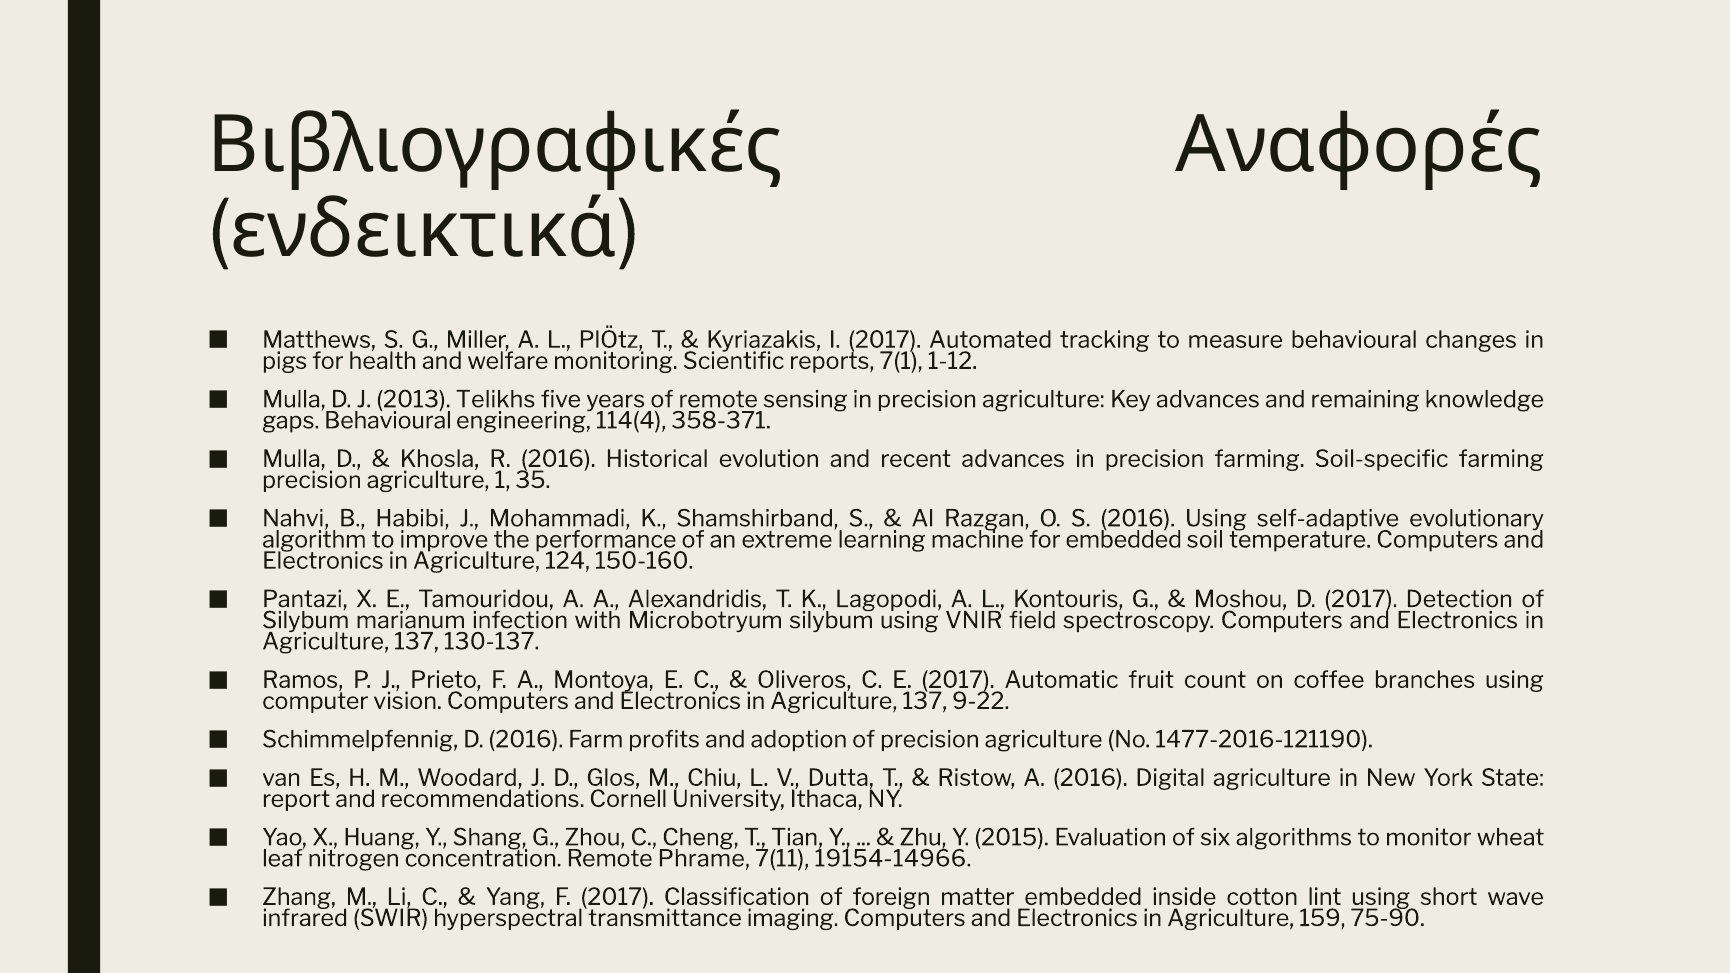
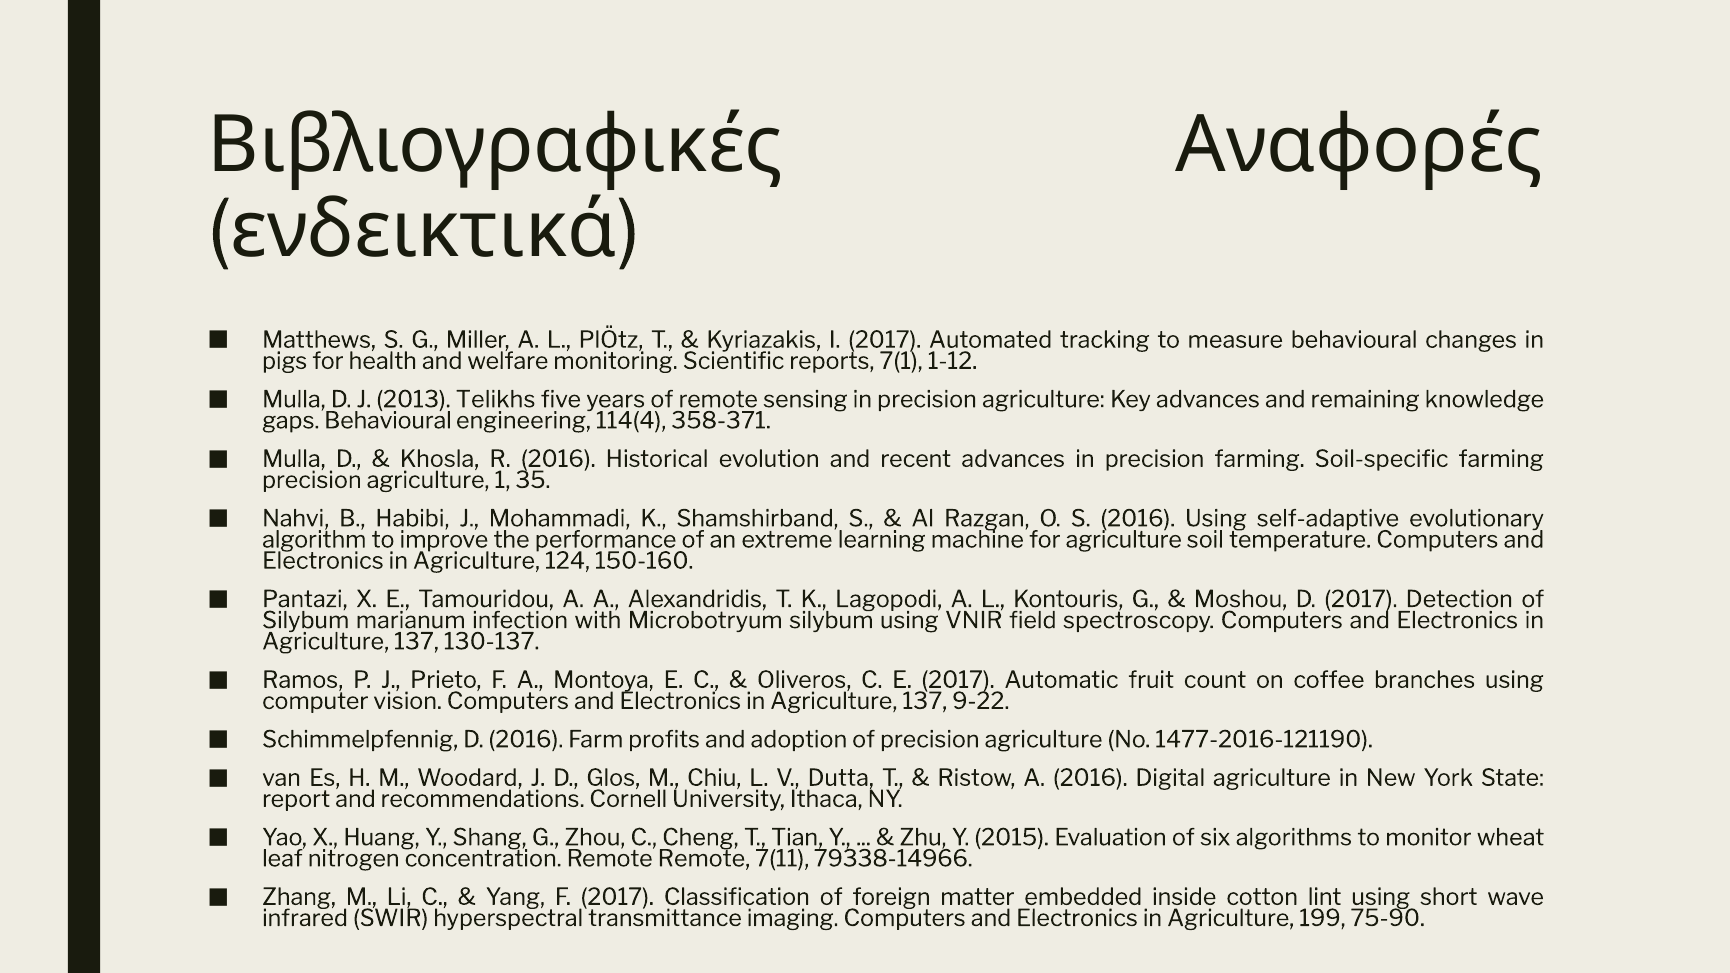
for embedded: embedded -> agriculture (1124, 540)
Remote Phrame: Phrame -> Remote (704, 859)
19154-14966: 19154-14966 -> 79338-14966 (893, 859)
159: 159 -> 199 (1322, 918)
